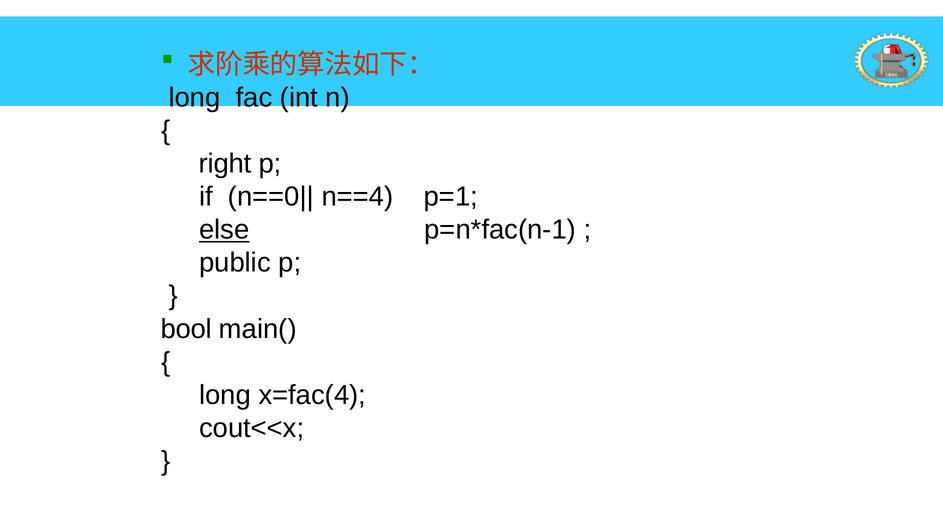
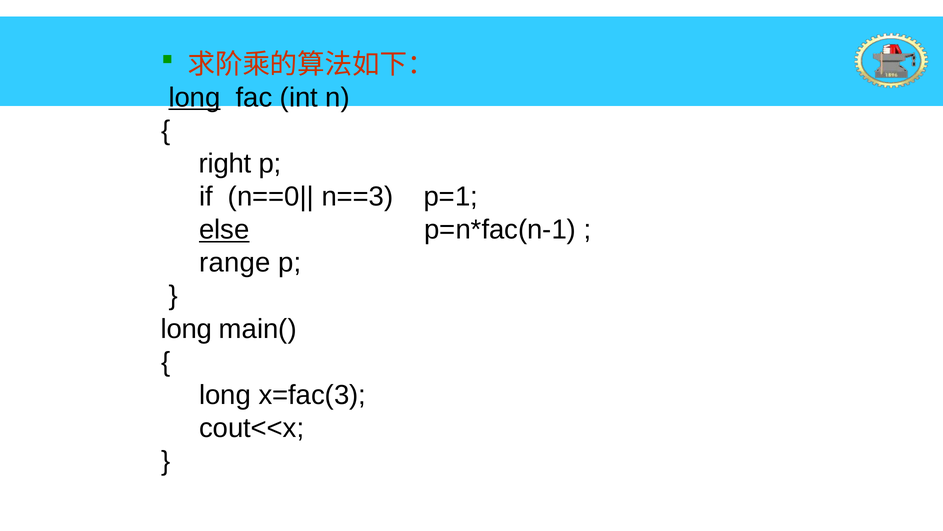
long underline: none -> present (195, 97)
n==4: n==4 -> n==3 (357, 196)
public: public -> range (235, 263)
bool: bool -> long (186, 329)
x=fac(4: x=fac(4 -> x=fac(3 (312, 395)
